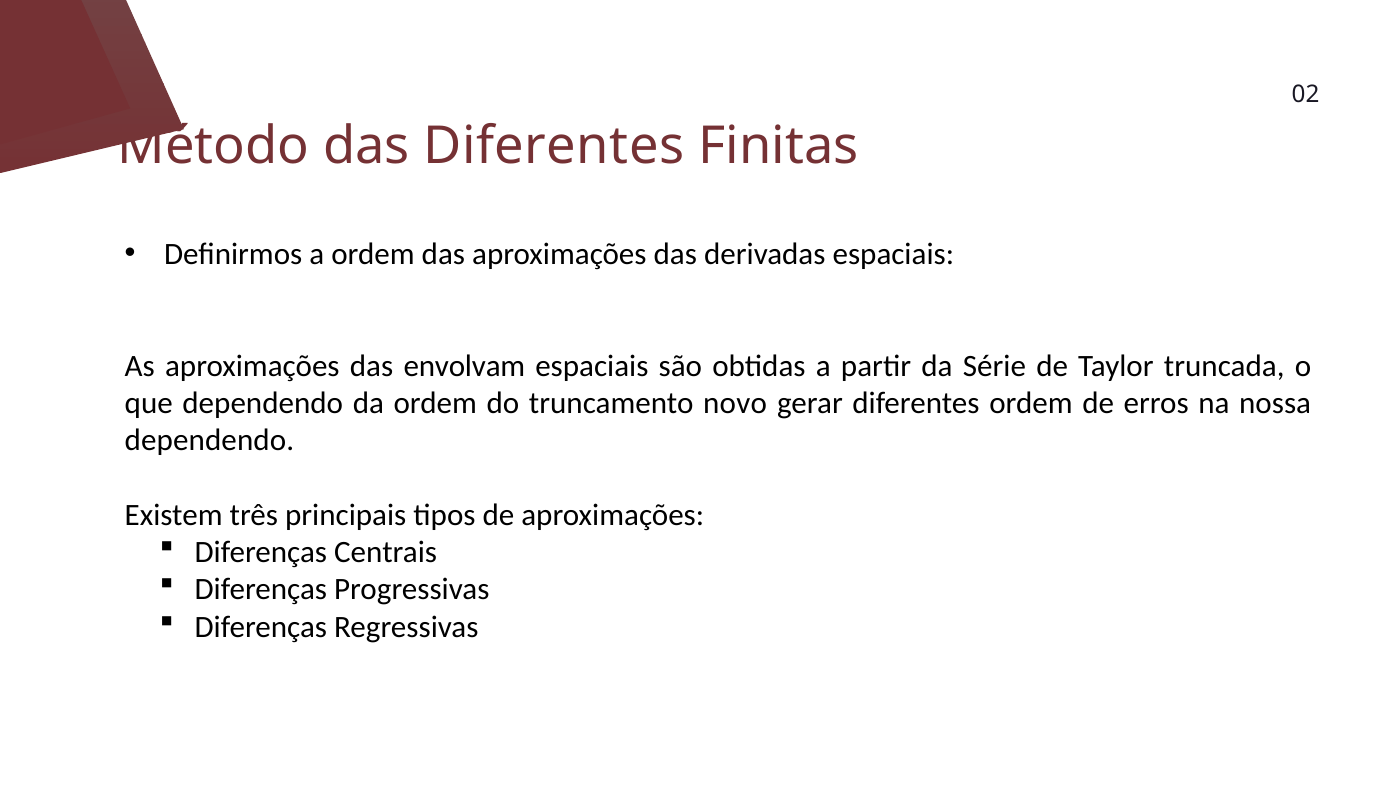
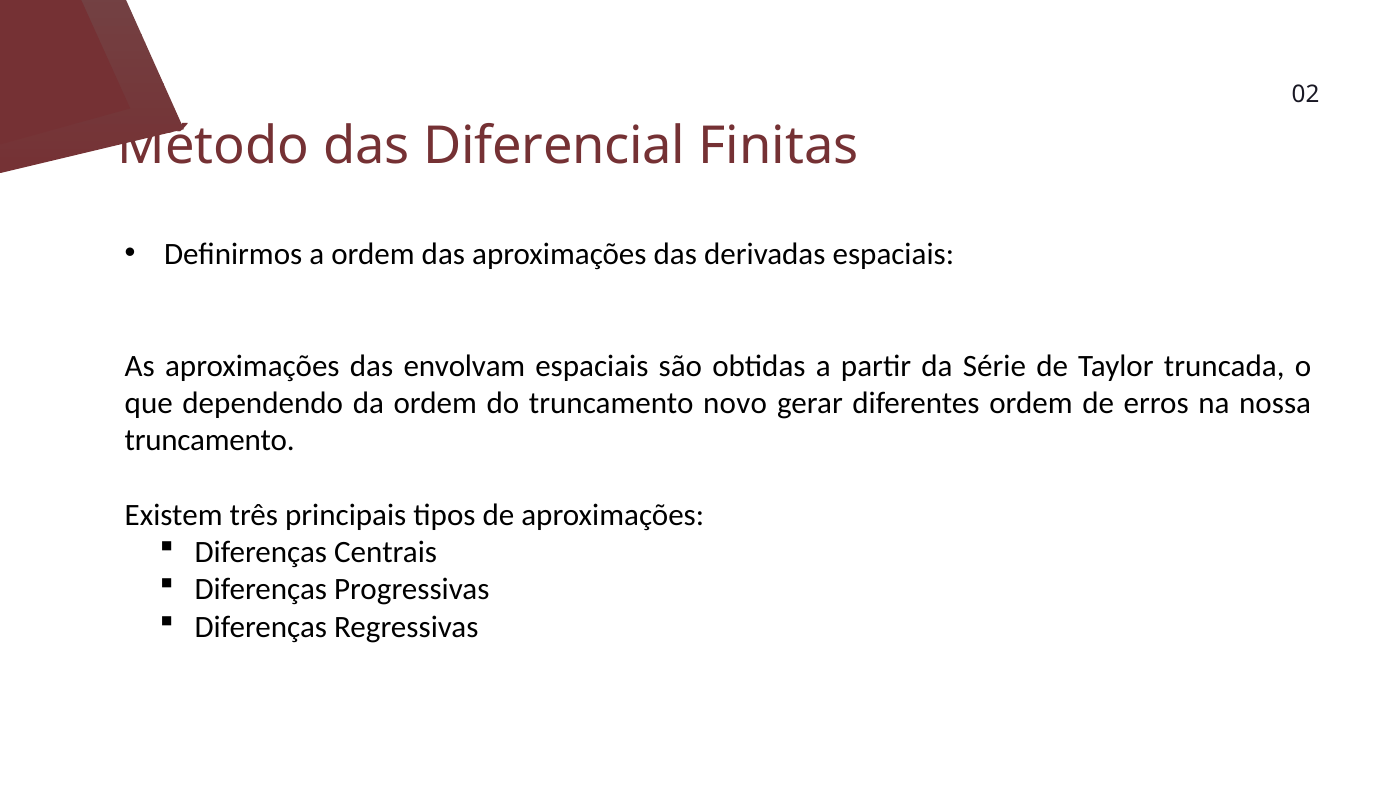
das Diferentes: Diferentes -> Diferencial (554, 146)
dependendo: dependendo -> truncamento (210, 441)
